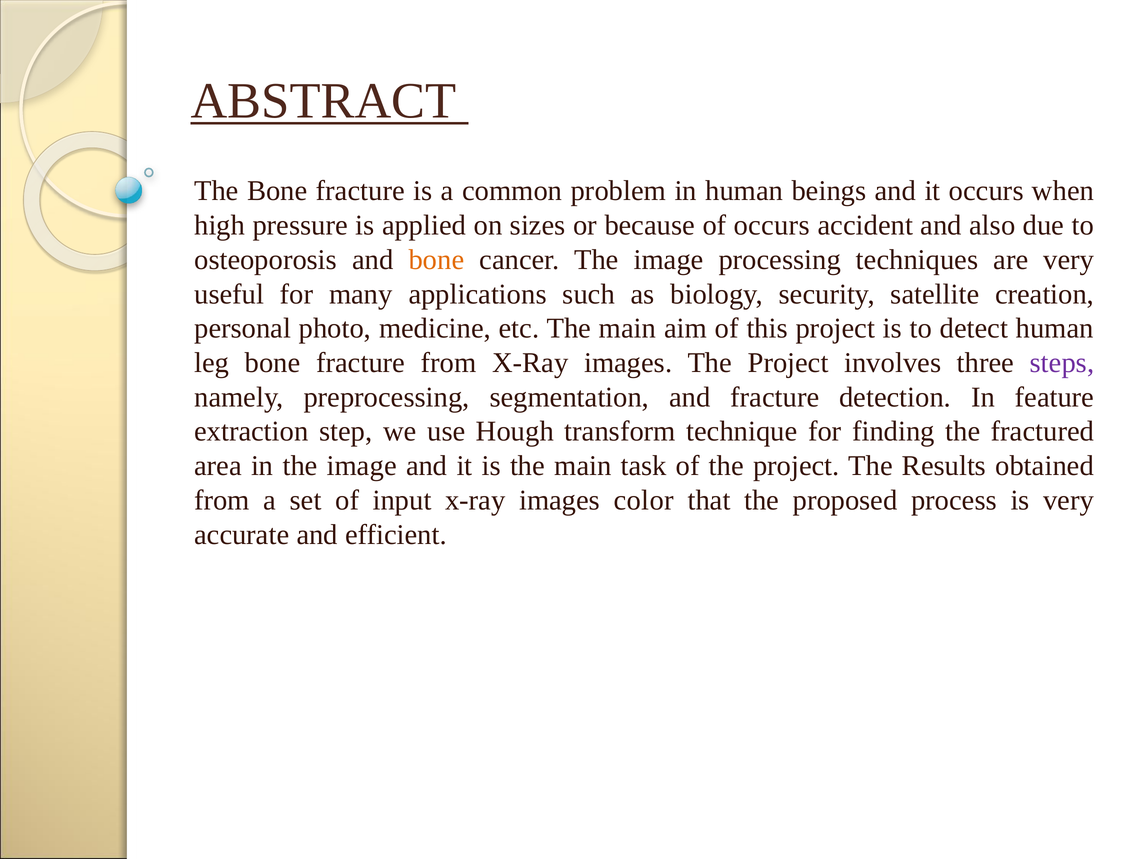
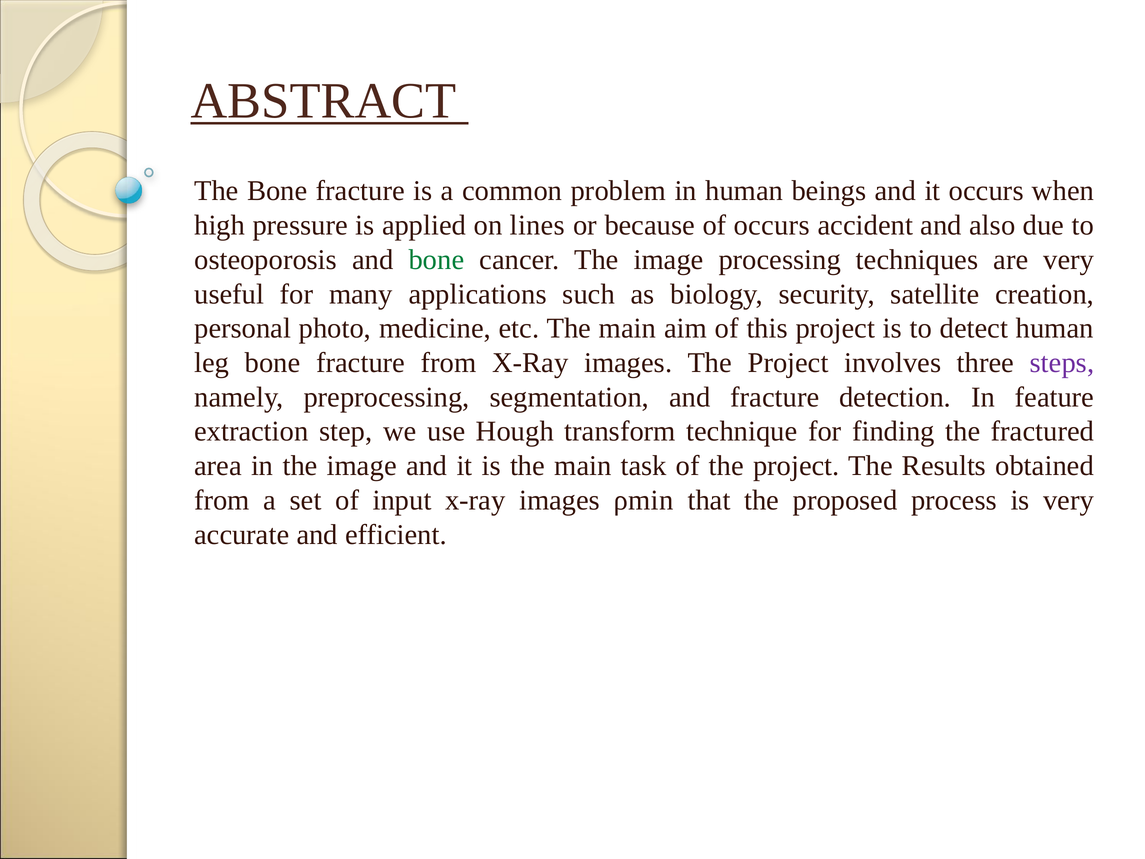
sizes: sizes -> lines (538, 225)
bone colour: orange -> green (436, 260)
color: color -> ρmin (644, 500)
